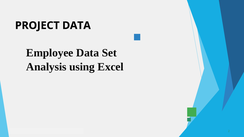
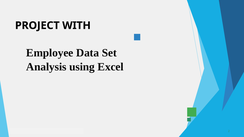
PROJECT DATA: DATA -> WITH (77, 26)
